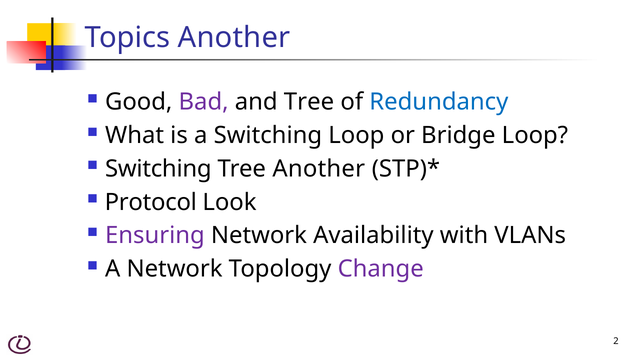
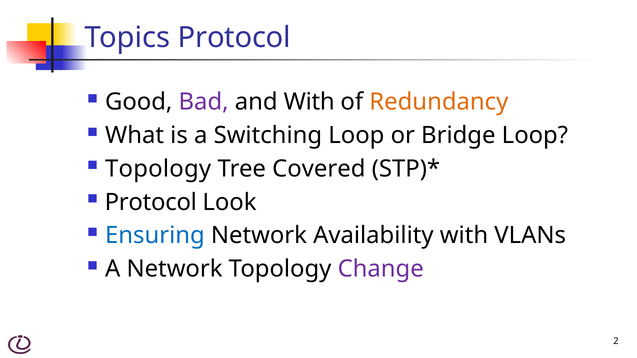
Topics Another: Another -> Protocol (234, 38)
and Tree: Tree -> With (309, 102)
Redundancy colour: blue -> orange (439, 102)
Switching: Switching -> Topology (158, 169)
Tree Another: Another -> Covered (319, 169)
Ensuring colour: purple -> blue (155, 236)
